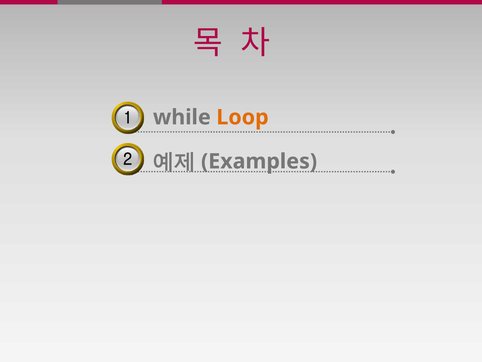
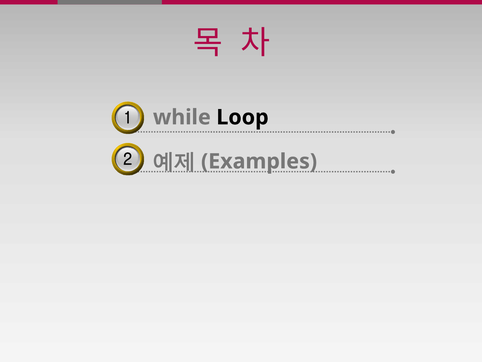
Loop colour: orange -> black (242, 117)
